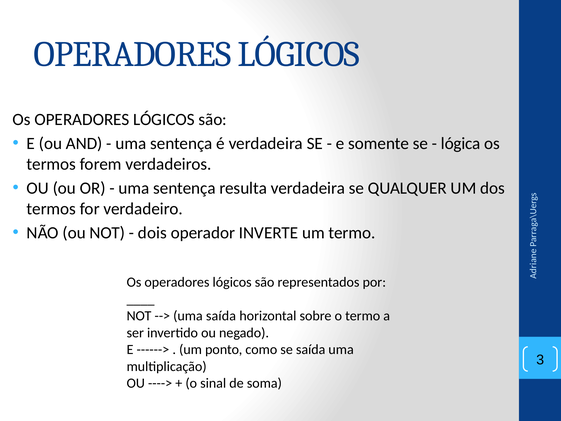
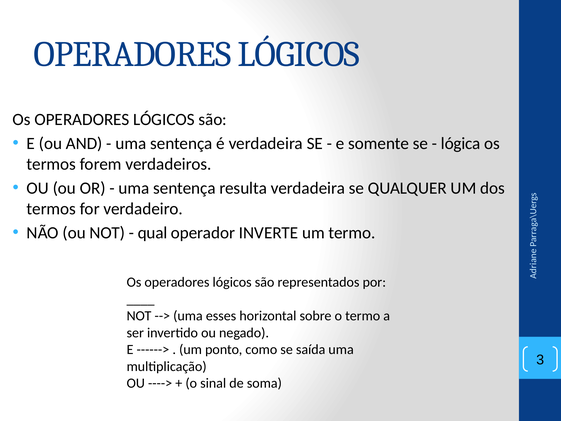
dois: dois -> qual (153, 233)
uma saída: saída -> esses (221, 316)
